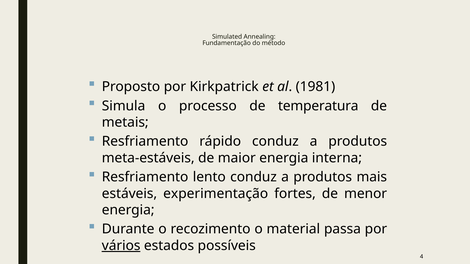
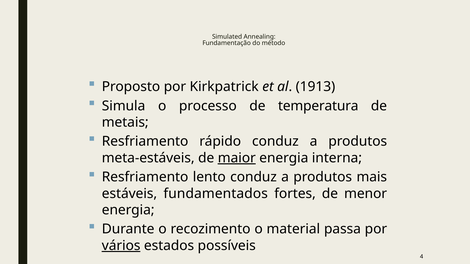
1981: 1981 -> 1913 (315, 87)
maior underline: none -> present (237, 158)
experimentação: experimentação -> fundamentados (216, 194)
